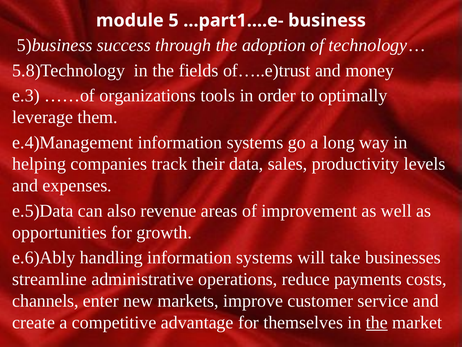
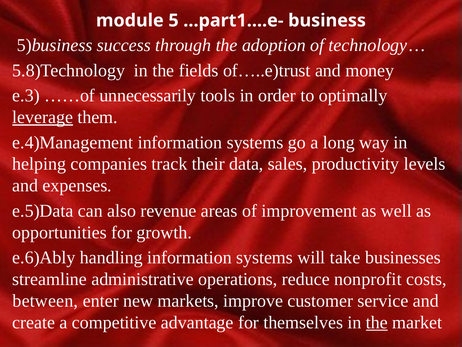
organizations: organizations -> unnecessarily (148, 95)
leverage underline: none -> present (43, 117)
payments: payments -> nonprofit (368, 279)
channels: channels -> between (45, 300)
